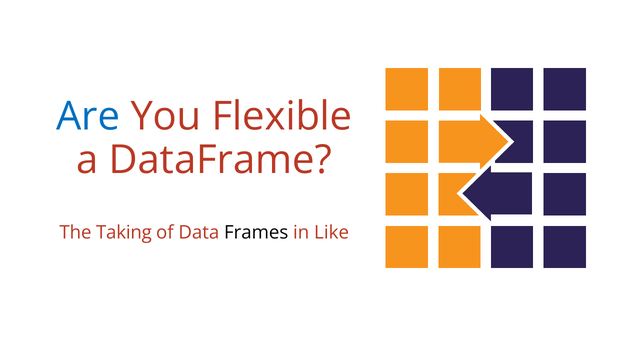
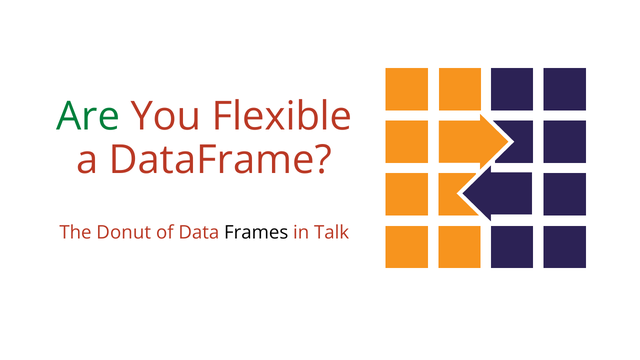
Are colour: blue -> green (88, 117)
Taking: Taking -> Donut (124, 232)
Like: Like -> Talk (332, 232)
